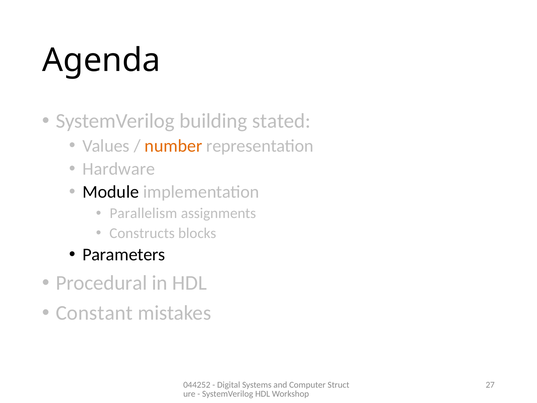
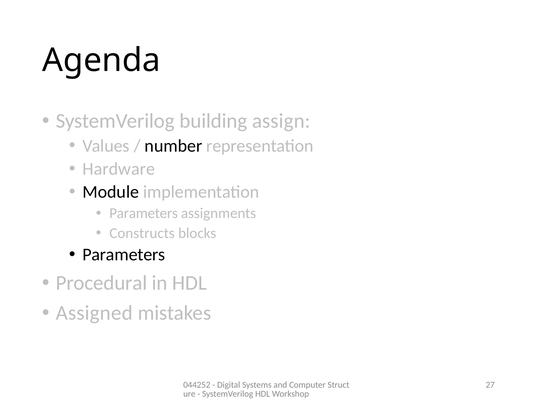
stated: stated -> assign (281, 121)
number colour: orange -> black (173, 146)
Parallelism: Parallelism -> Parameters (144, 213)
Constant: Constant -> Assigned (94, 313)
